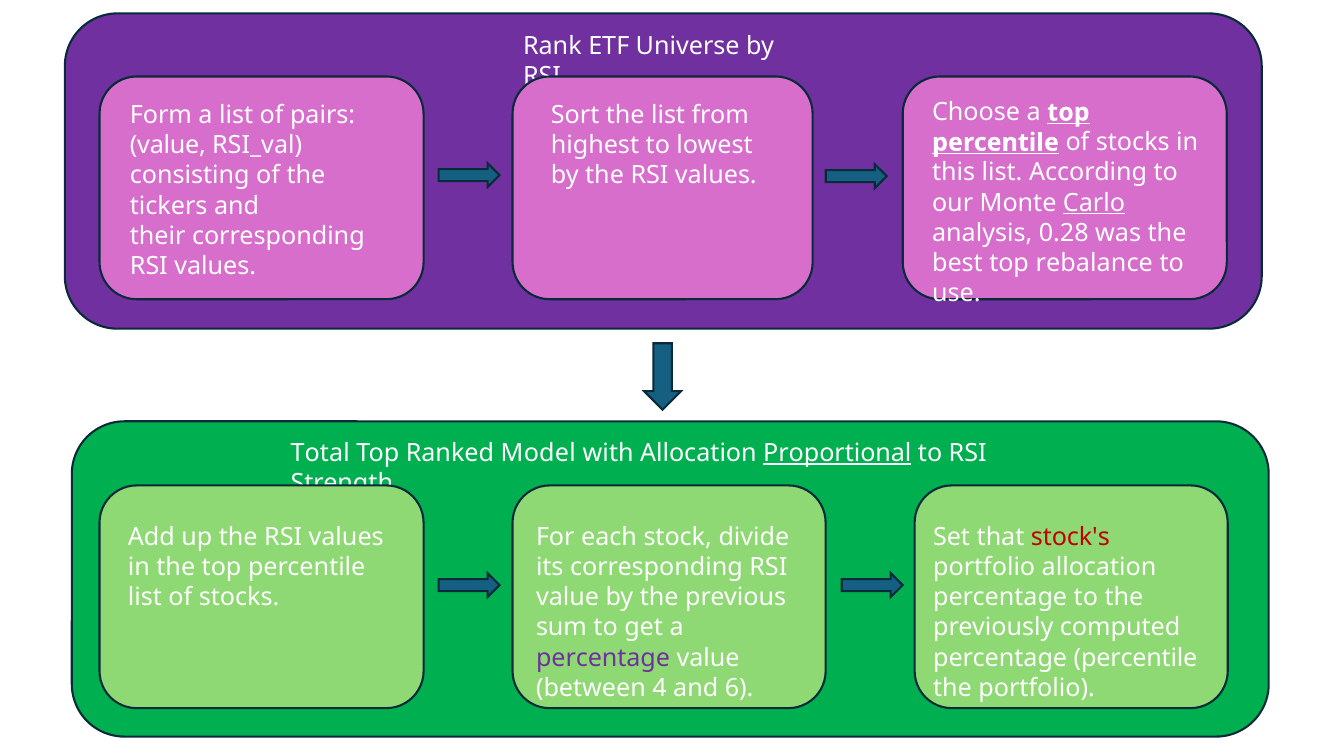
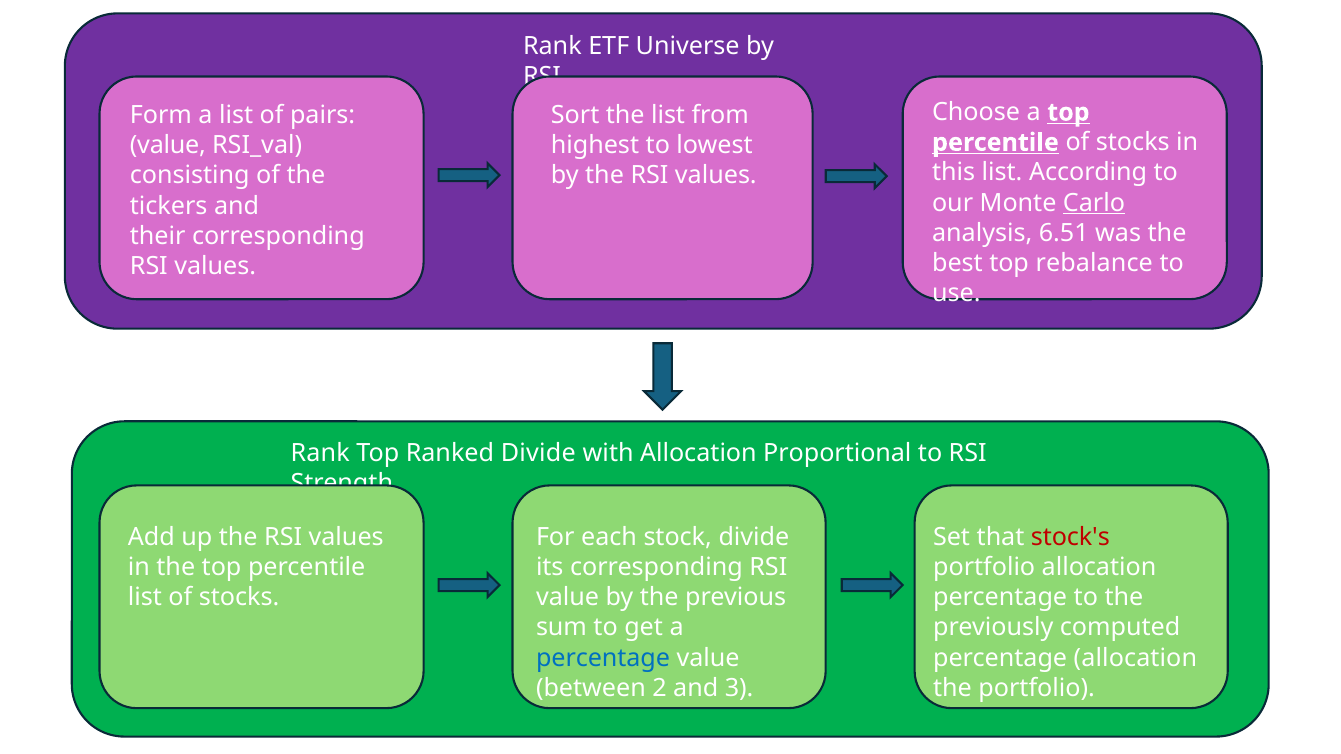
0.28: 0.28 -> 6.51 (1064, 233)
Total: Total -> Rank (320, 454)
Ranked Model: Model -> Divide (538, 454)
Proportional underline: present -> none (837, 454)
percentage colour: purple -> blue (603, 658)
percentage percentile: percentile -> allocation (1135, 658)
4: 4 -> 2 (659, 688)
6: 6 -> 3 (739, 688)
